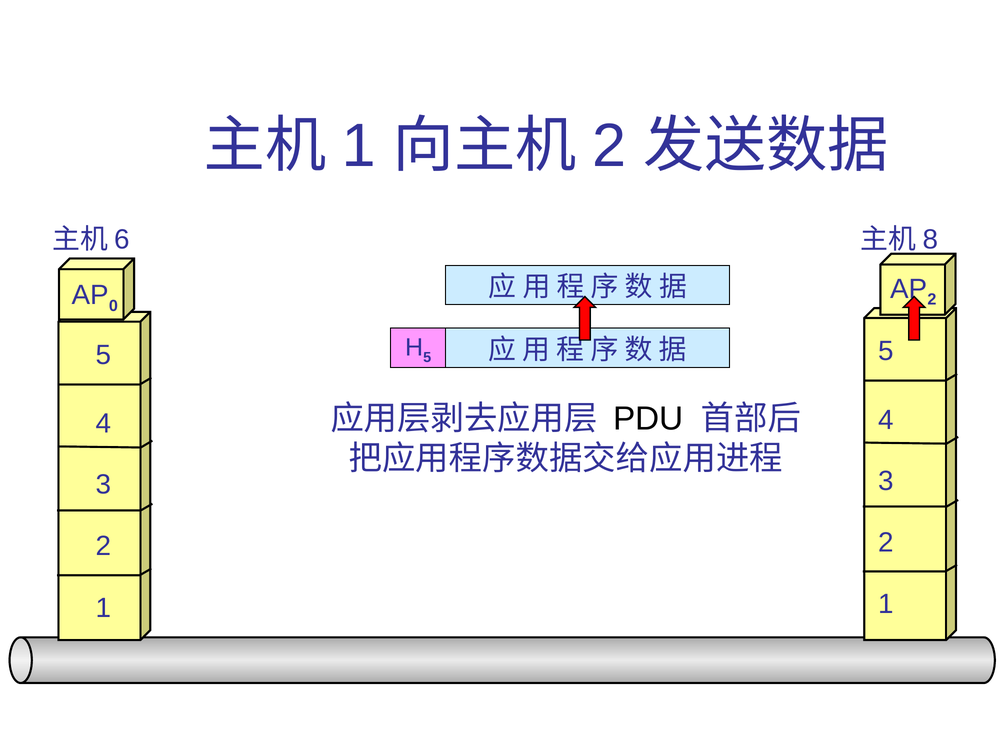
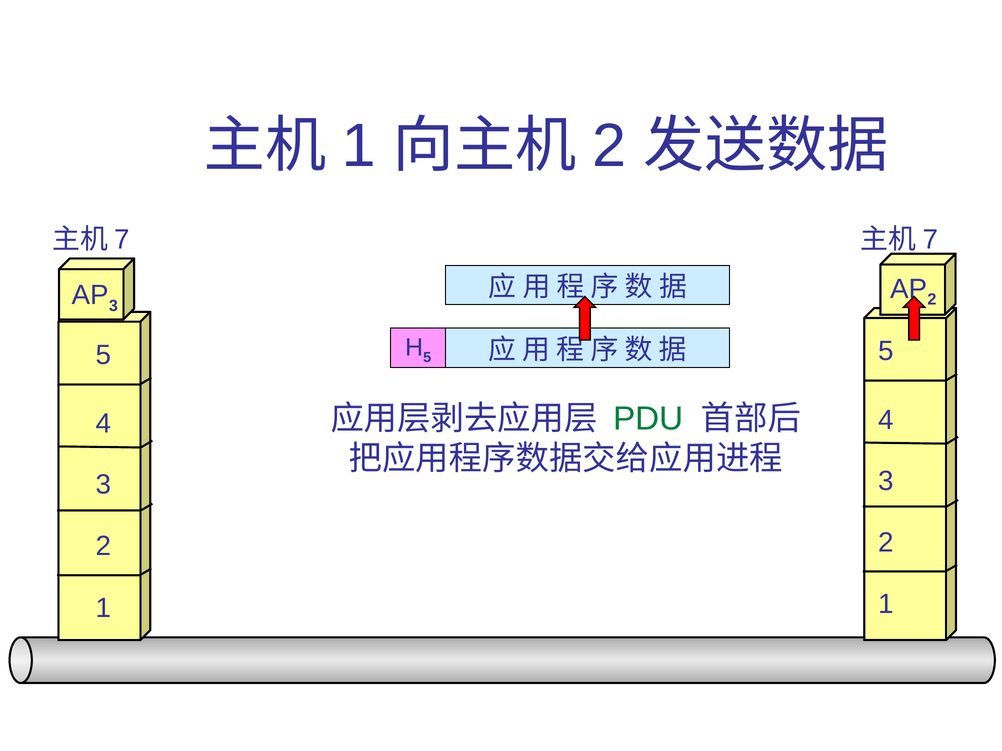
6: 6 -> 7 (122, 240)
8: 8 -> 7 (930, 240)
0: 0 -> 3 (113, 306)
PDU colour: black -> green (648, 419)
